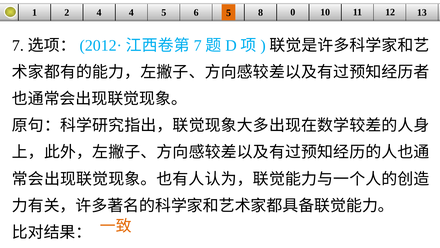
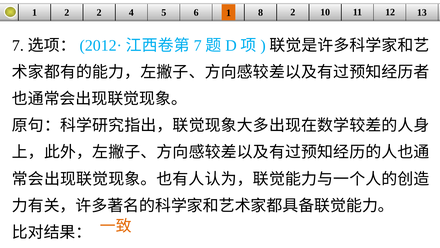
2 4: 4 -> 2 (99, 13)
6 5: 5 -> 1 (229, 13)
8 0: 0 -> 2 (293, 12)
